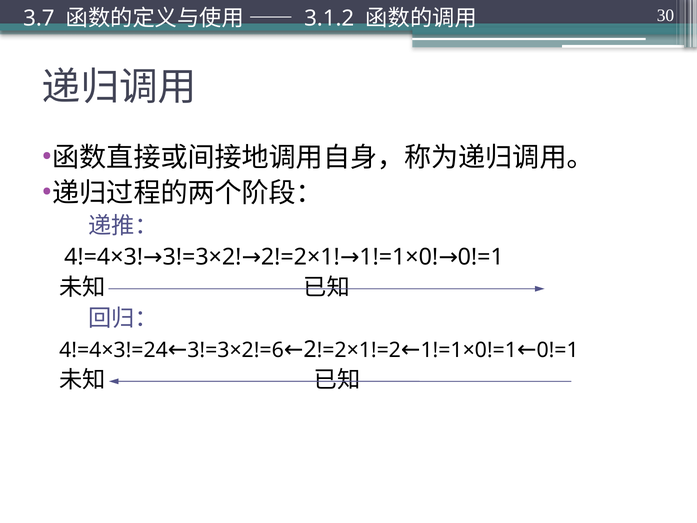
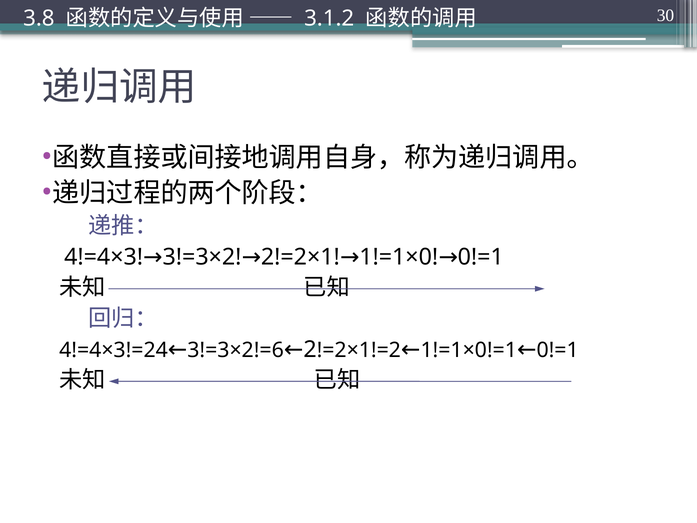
3.7: 3.7 -> 3.8 (39, 18)
